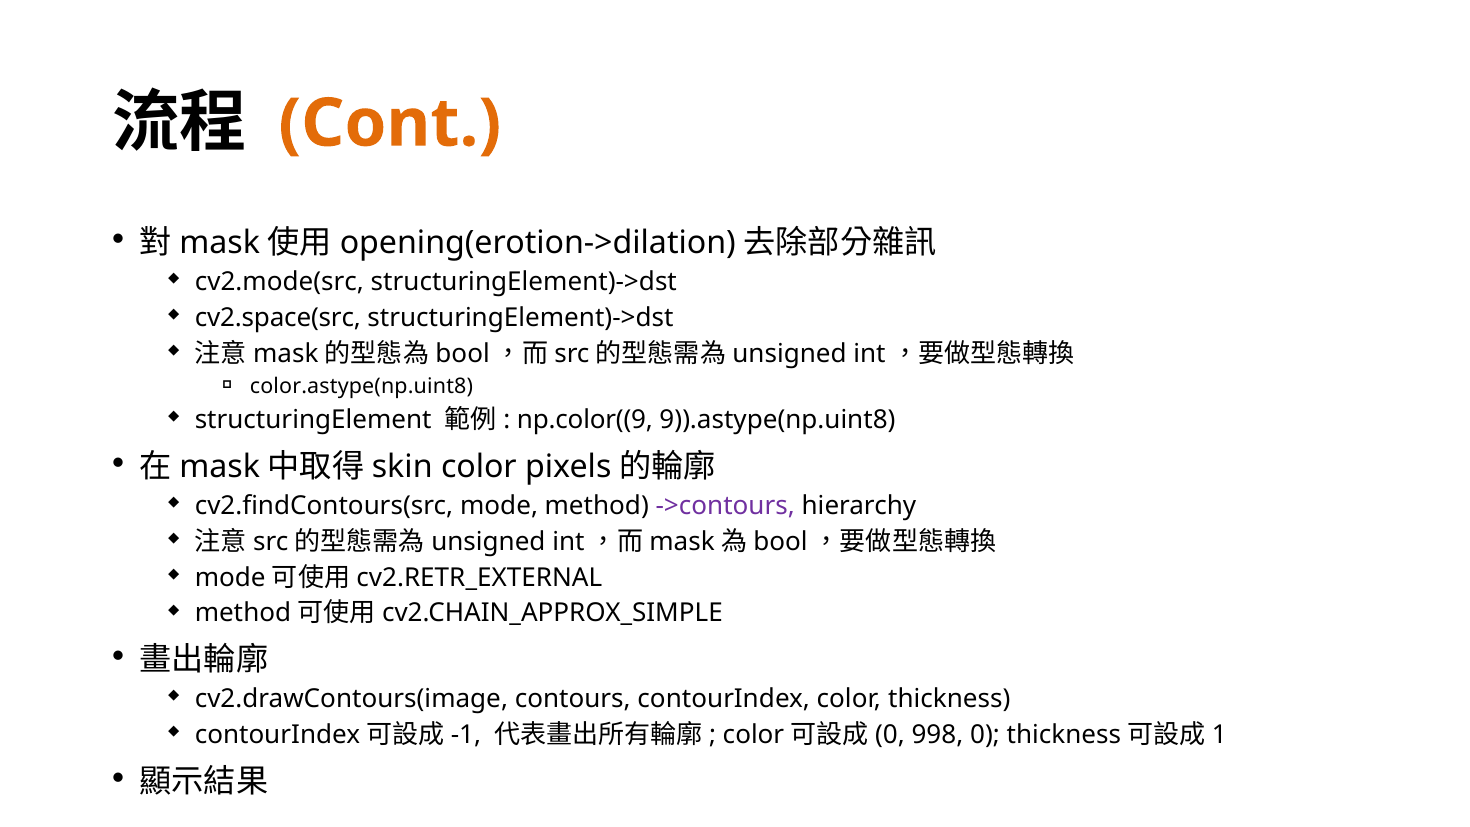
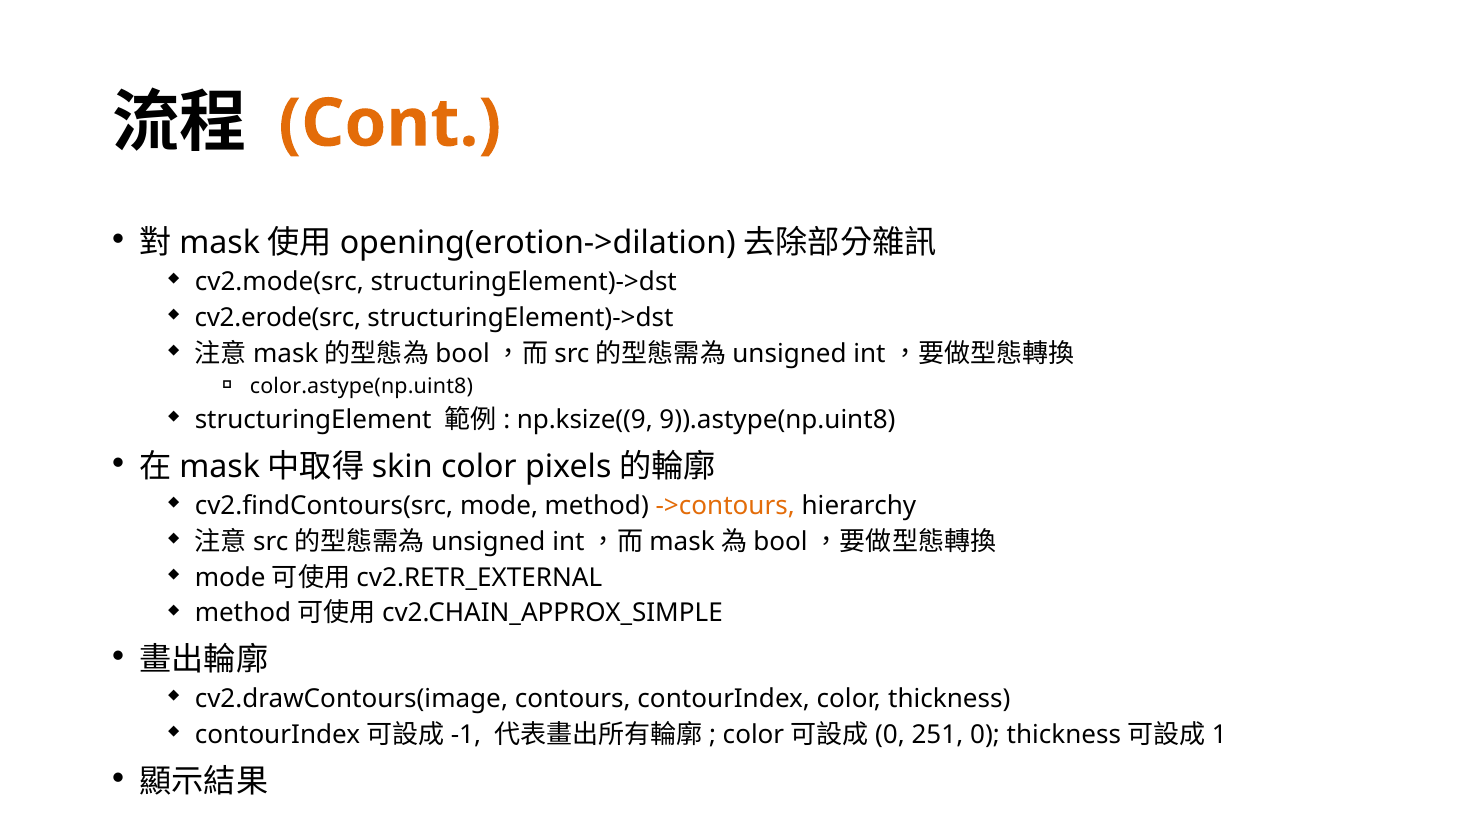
cv2.space(src: cv2.space(src -> cv2.erode(src (278, 318)
np.color((9: np.color((9 -> np.ksize((9 (585, 420)
->contours colour: purple -> orange (725, 506)
998: 998 -> 251 (937, 735)
